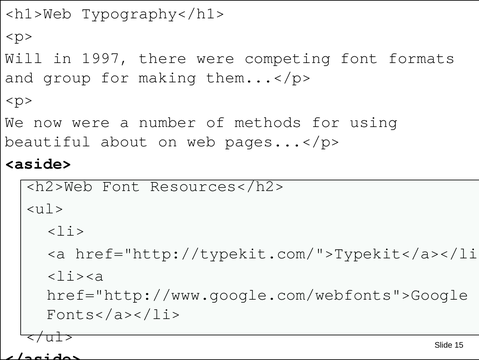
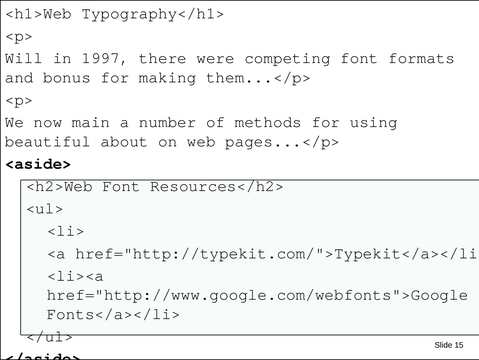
group: group -> bonus (67, 77)
now were: were -> main (91, 122)
